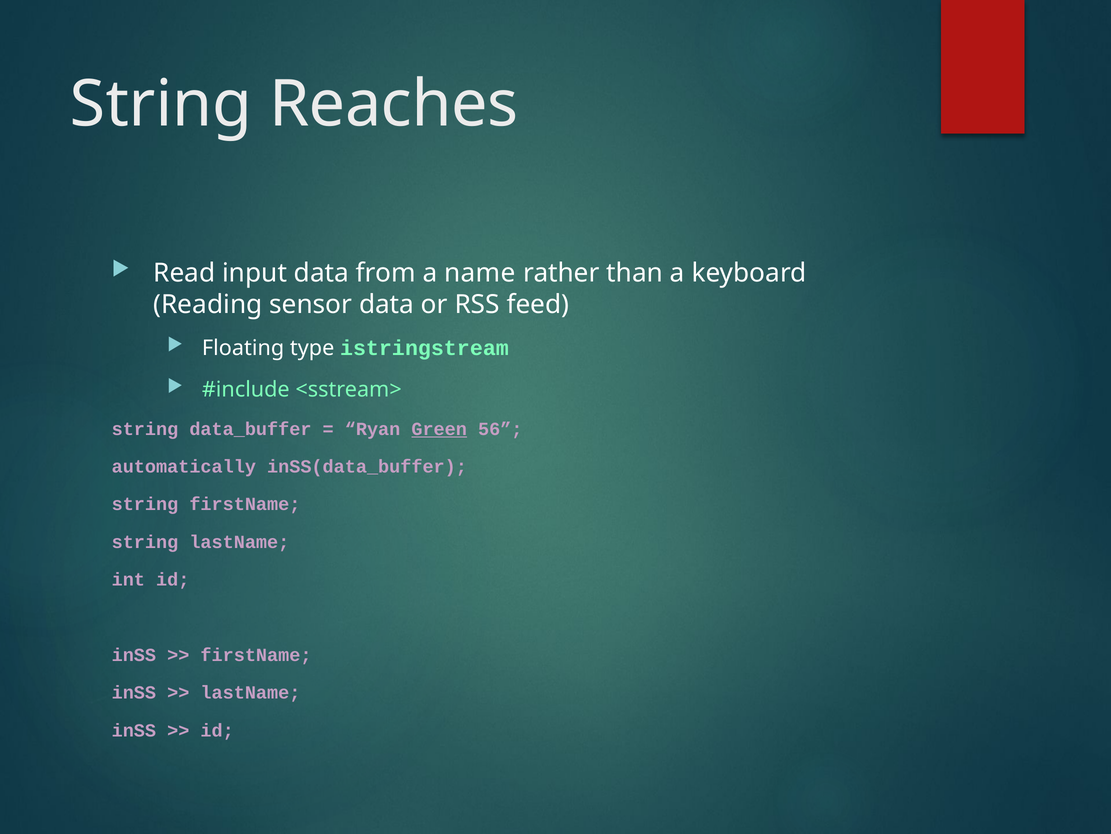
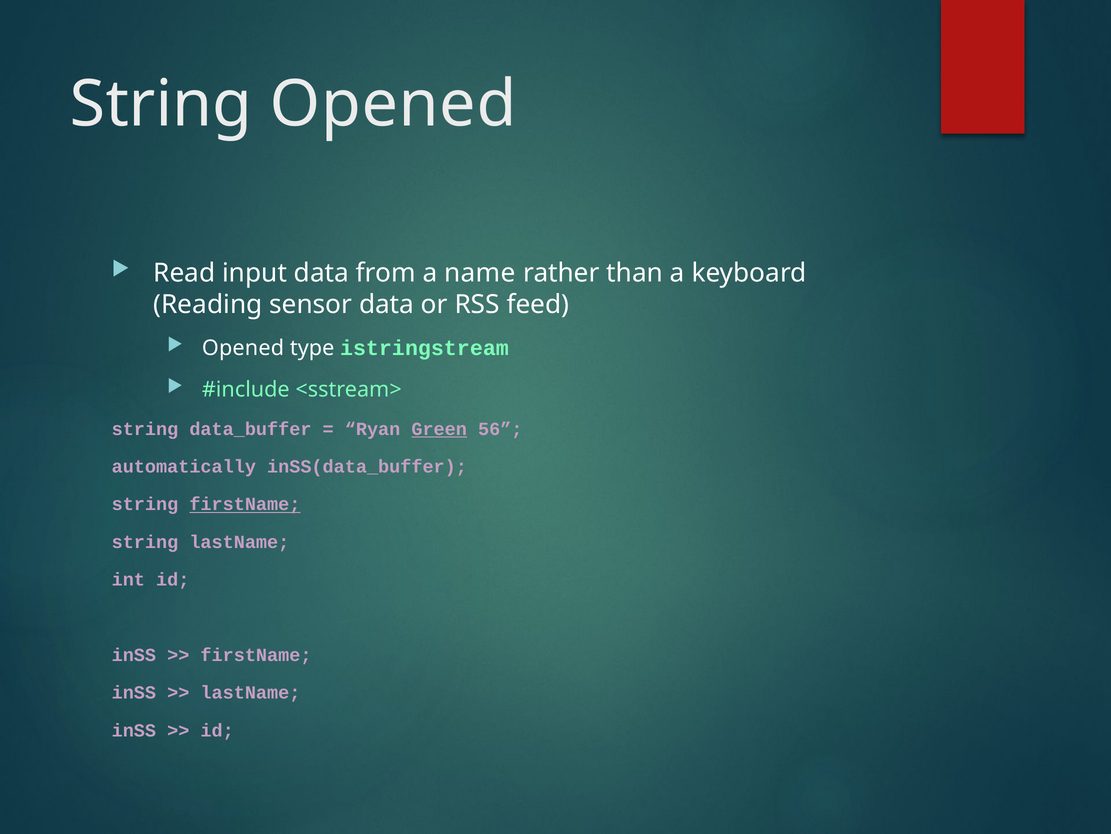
String Reaches: Reaches -> Opened (393, 104)
Floating: Floating -> Opened (243, 348)
firstName underline: none -> present (245, 504)
